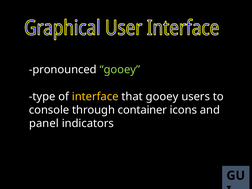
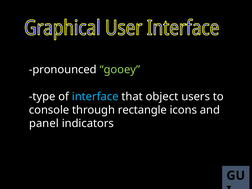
interface colour: yellow -> light blue (95, 97)
that gooey: gooey -> object (162, 97)
container: container -> rectangle (142, 110)
